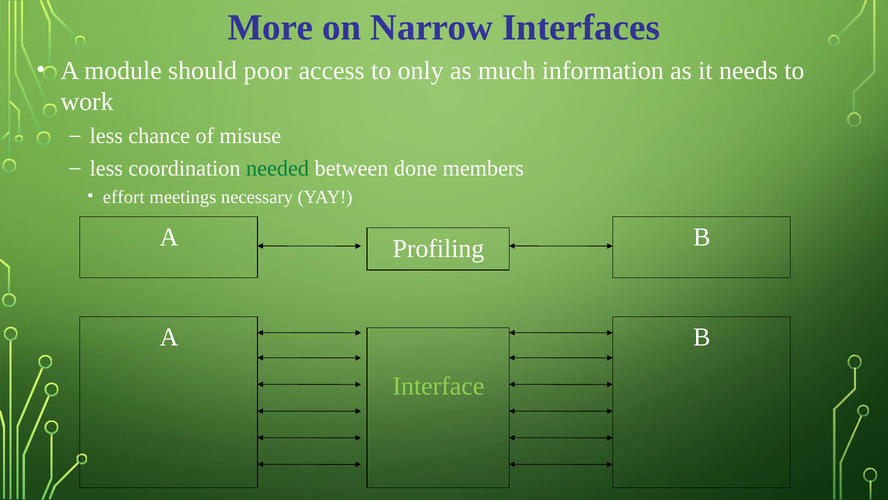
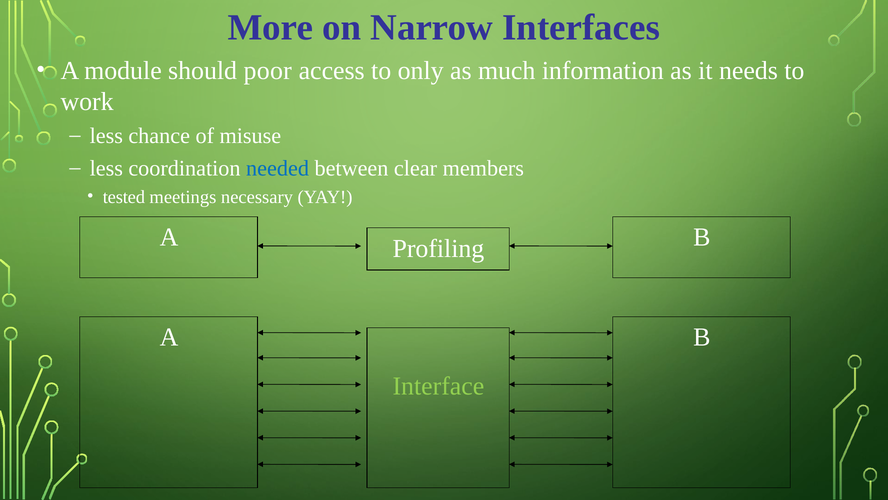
needed colour: green -> blue (278, 168)
done: done -> clear (416, 168)
effort: effort -> tested (124, 197)
